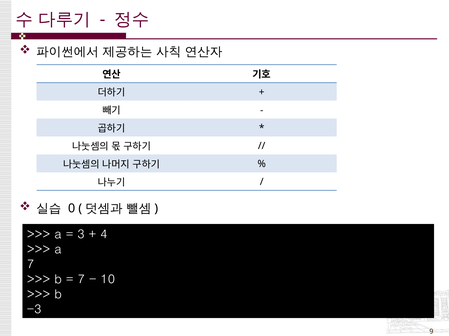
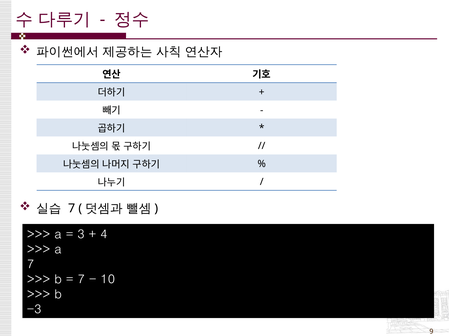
0: 0 -> 7 (72, 209)
